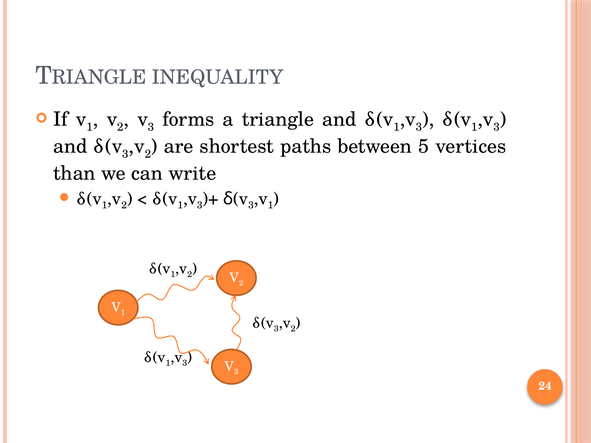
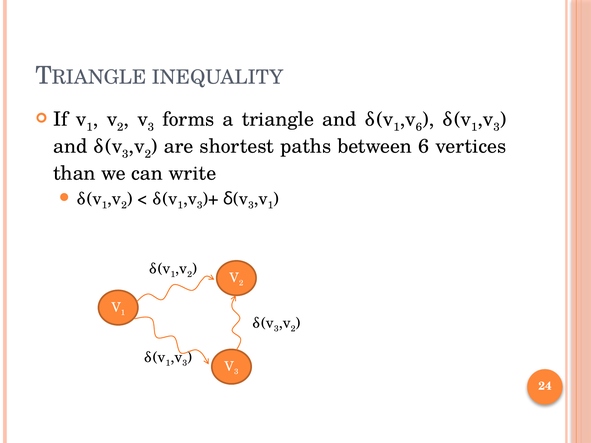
3: 3 -> 6 (419, 127)
between 5: 5 -> 6 (424, 146)
